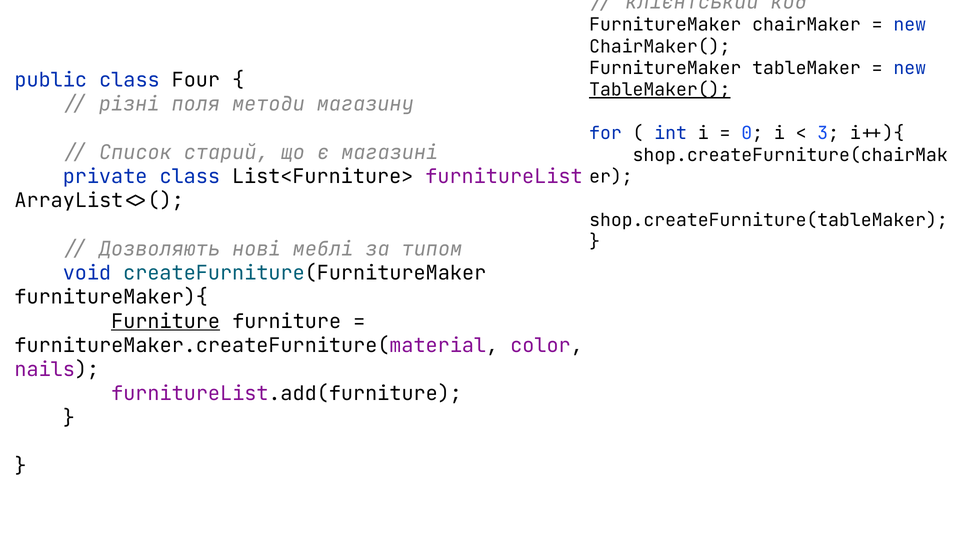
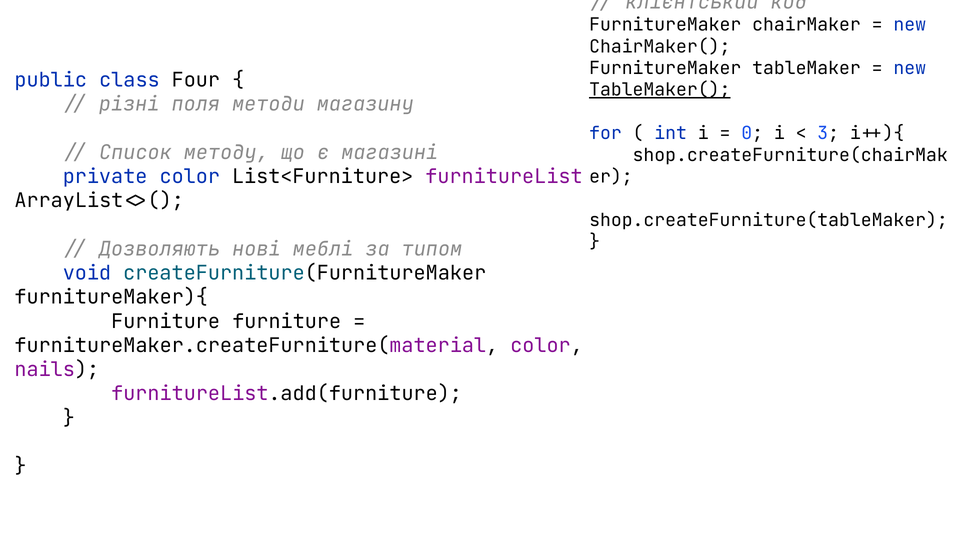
старий: старий -> методу (226, 152)
private class: class -> color (190, 177)
Furniture underline: present -> none (166, 322)
